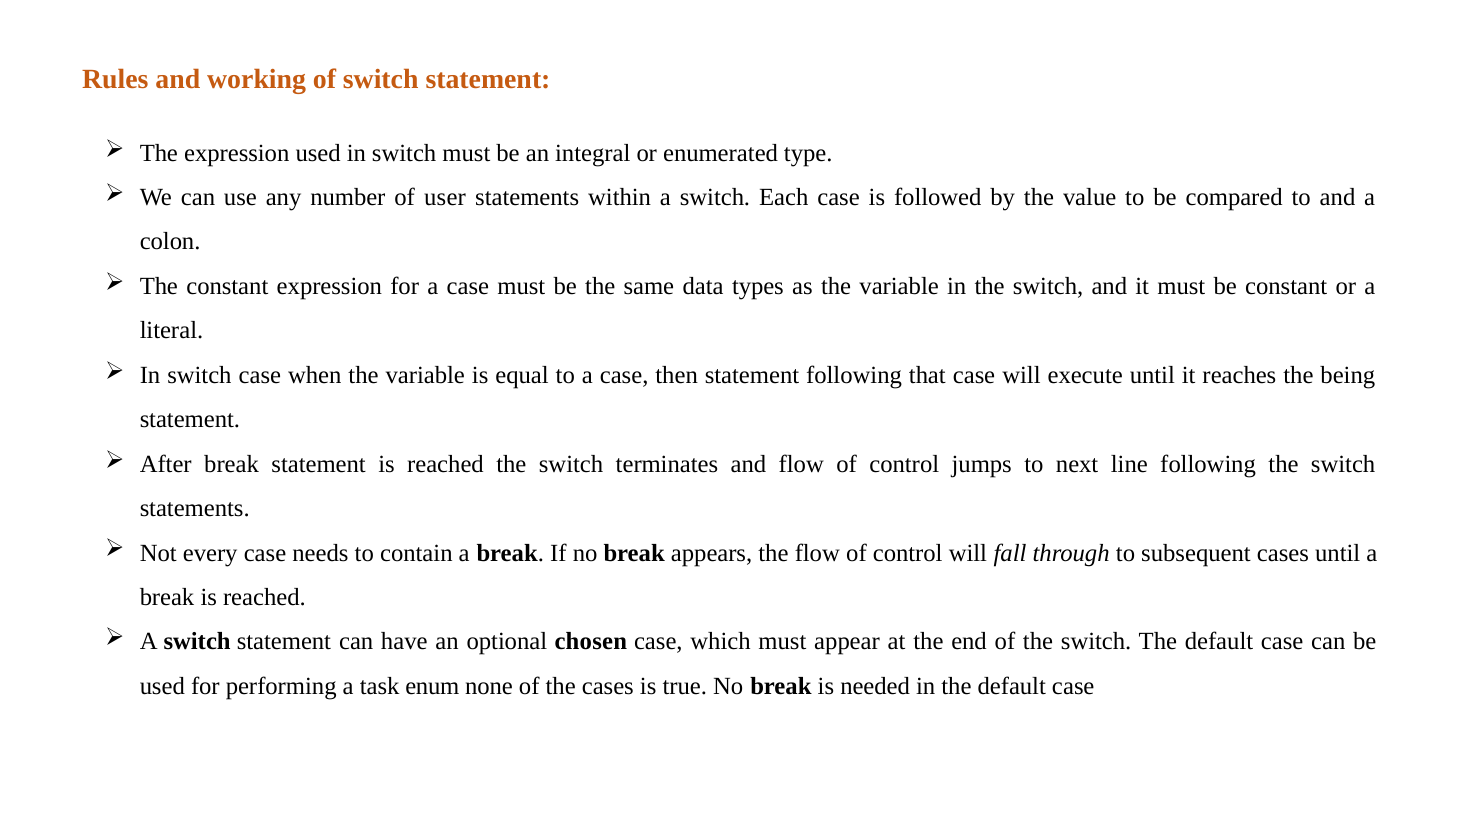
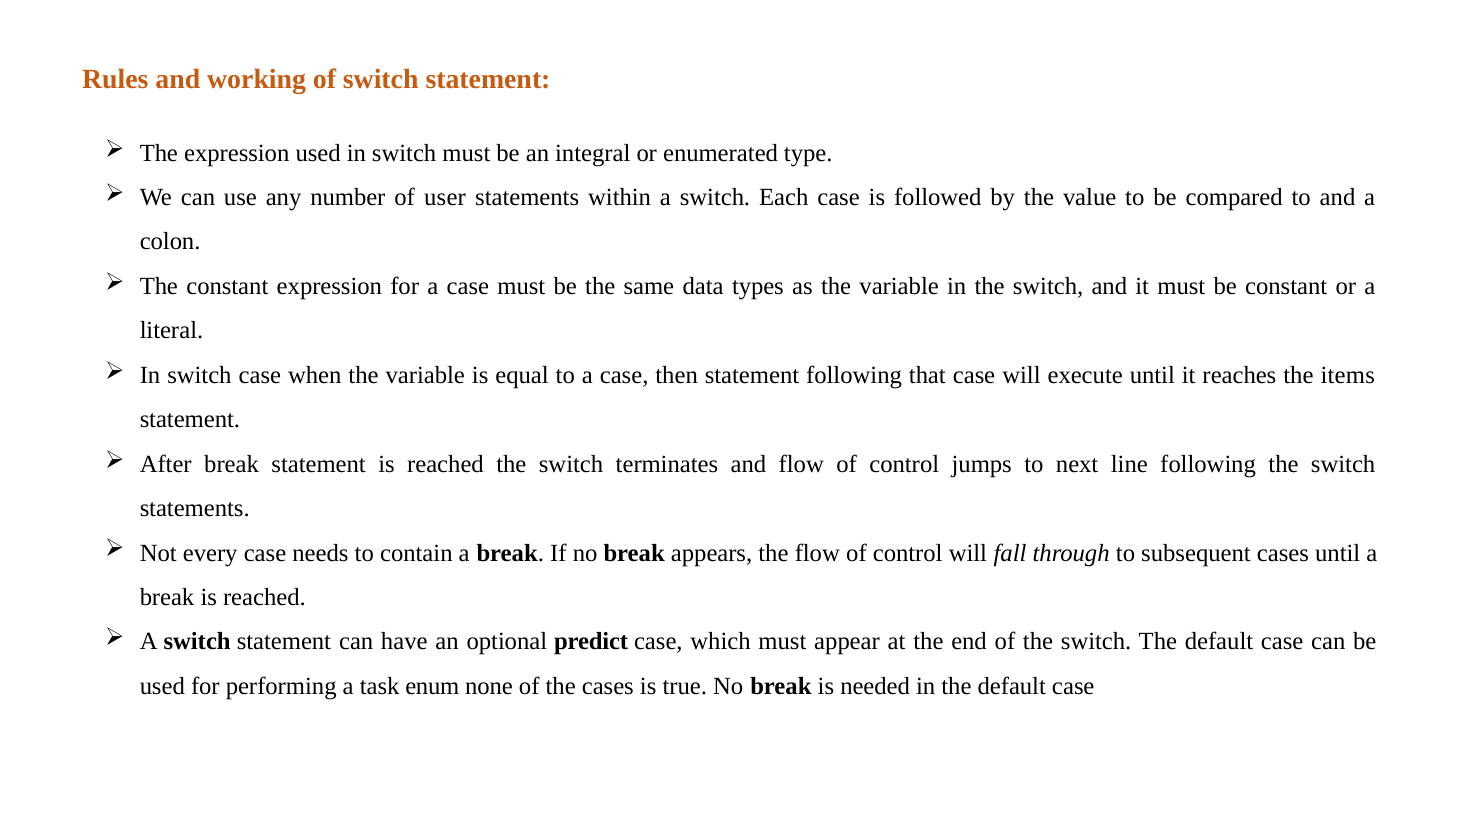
being: being -> items (1348, 375)
chosen: chosen -> predict (591, 642)
